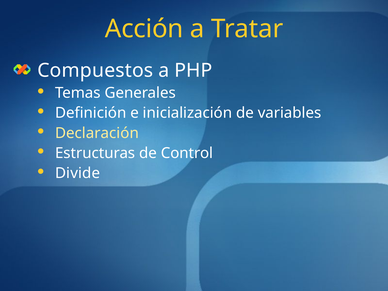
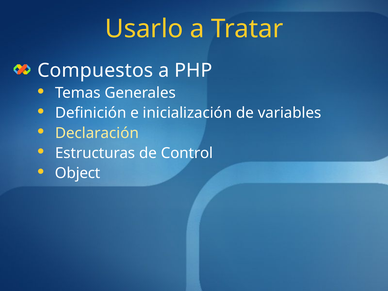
Acción: Acción -> Usarlo (144, 29)
Divide: Divide -> Object (78, 173)
